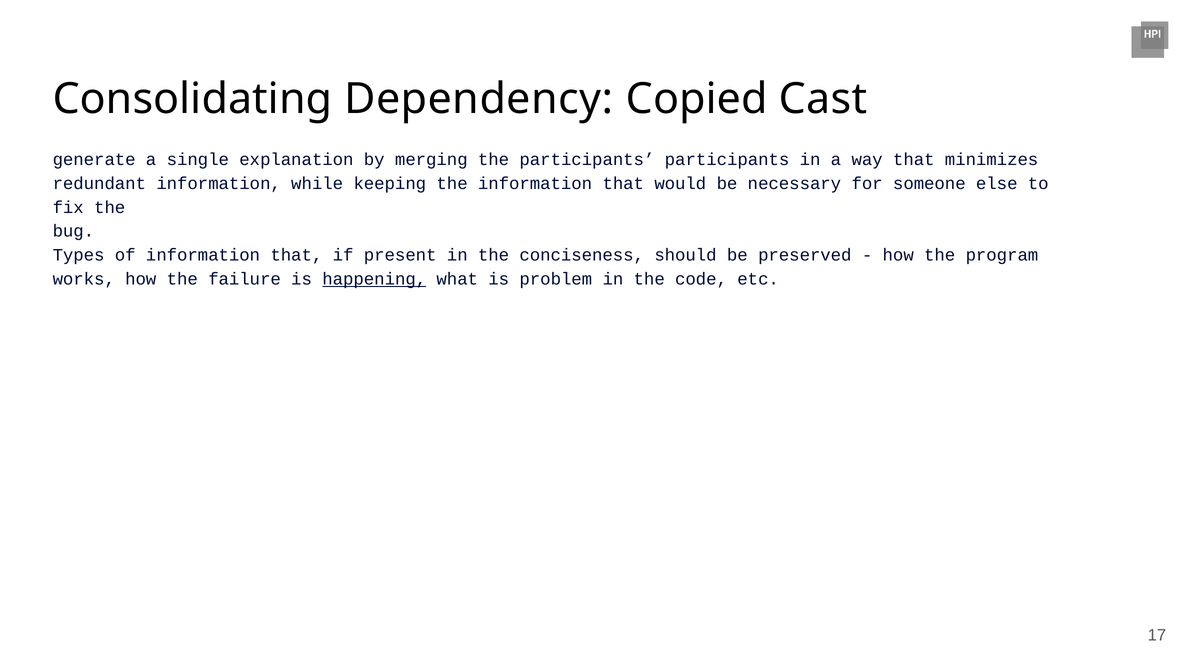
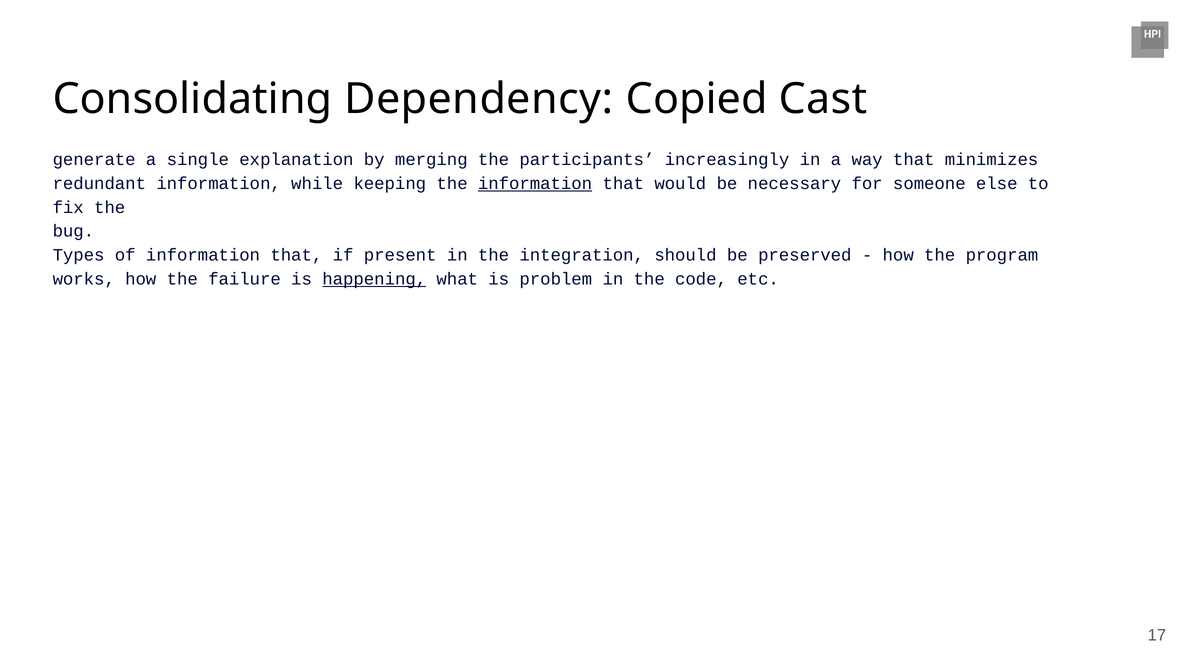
participants participants: participants -> increasingly (727, 160)
information underline: none -> present (535, 184)
conciseness: conciseness -> integration (582, 255)
